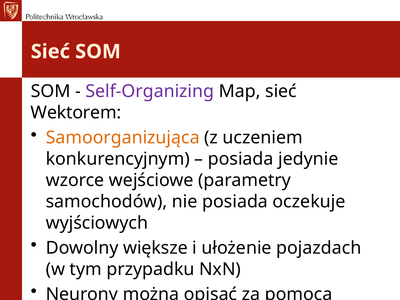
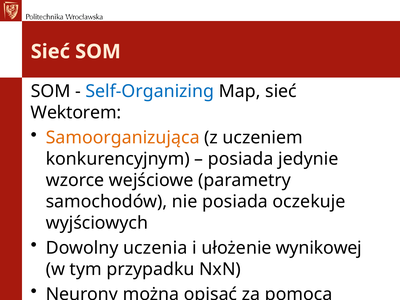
Self-Organizing colour: purple -> blue (150, 91)
większe: większe -> uczenia (155, 248)
pojazdach: pojazdach -> wynikowej (319, 248)
